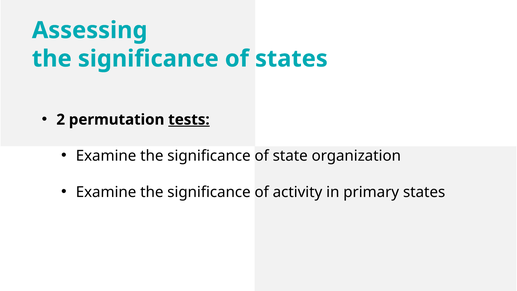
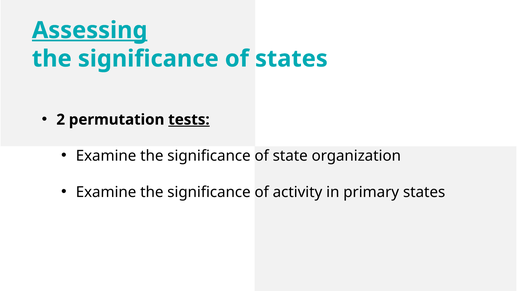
Assessing underline: none -> present (90, 30)
